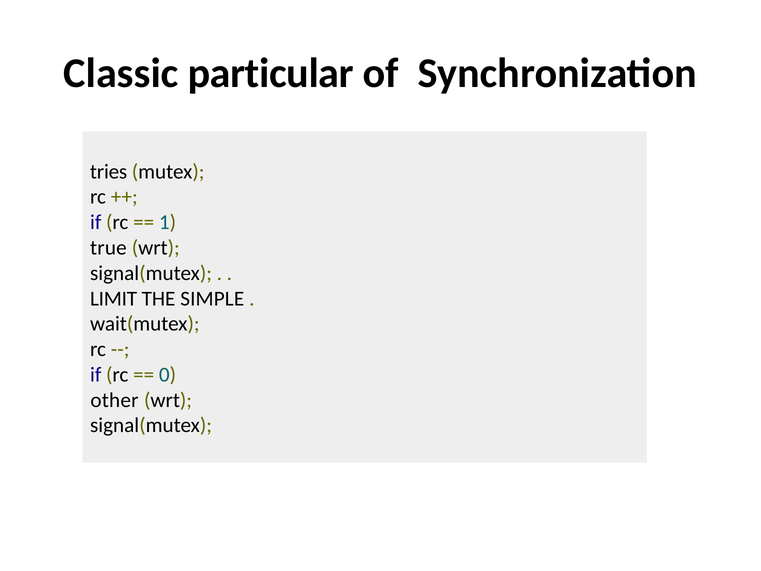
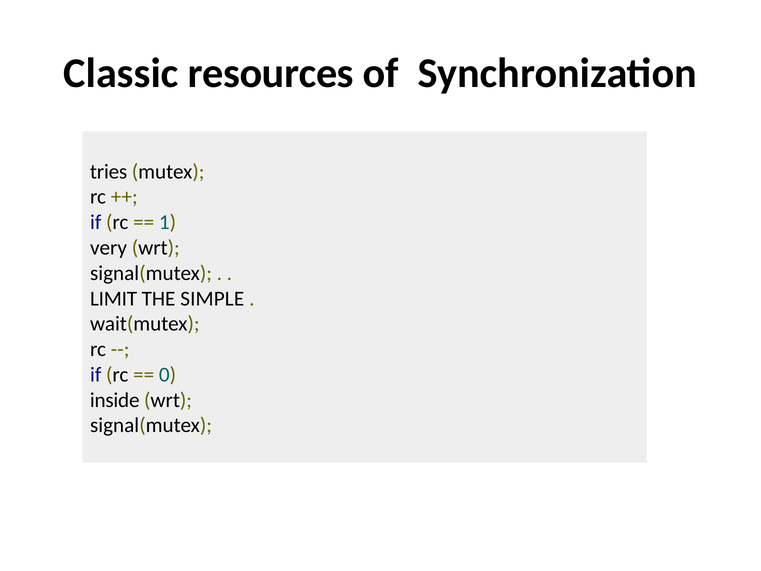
particular: particular -> resources (271, 73)
true: true -> very (109, 248)
other: other -> inside (115, 400)
